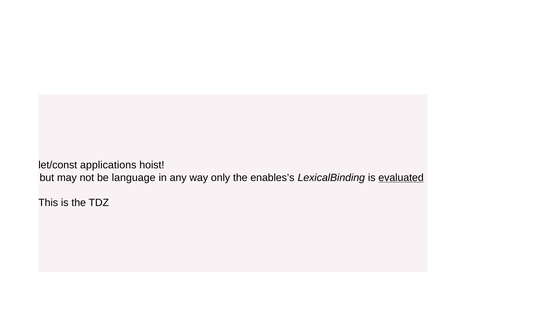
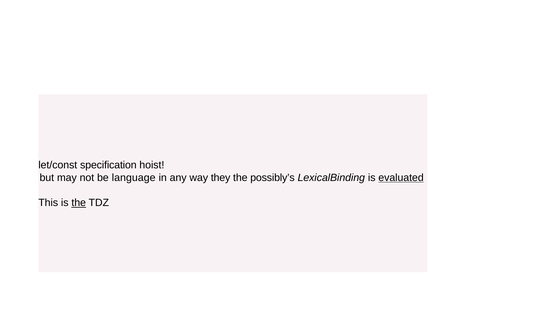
applications: applications -> specification (108, 165)
only: only -> they (221, 178)
enables’s: enables’s -> possibly’s (272, 178)
the underline: none -> present (79, 203)
